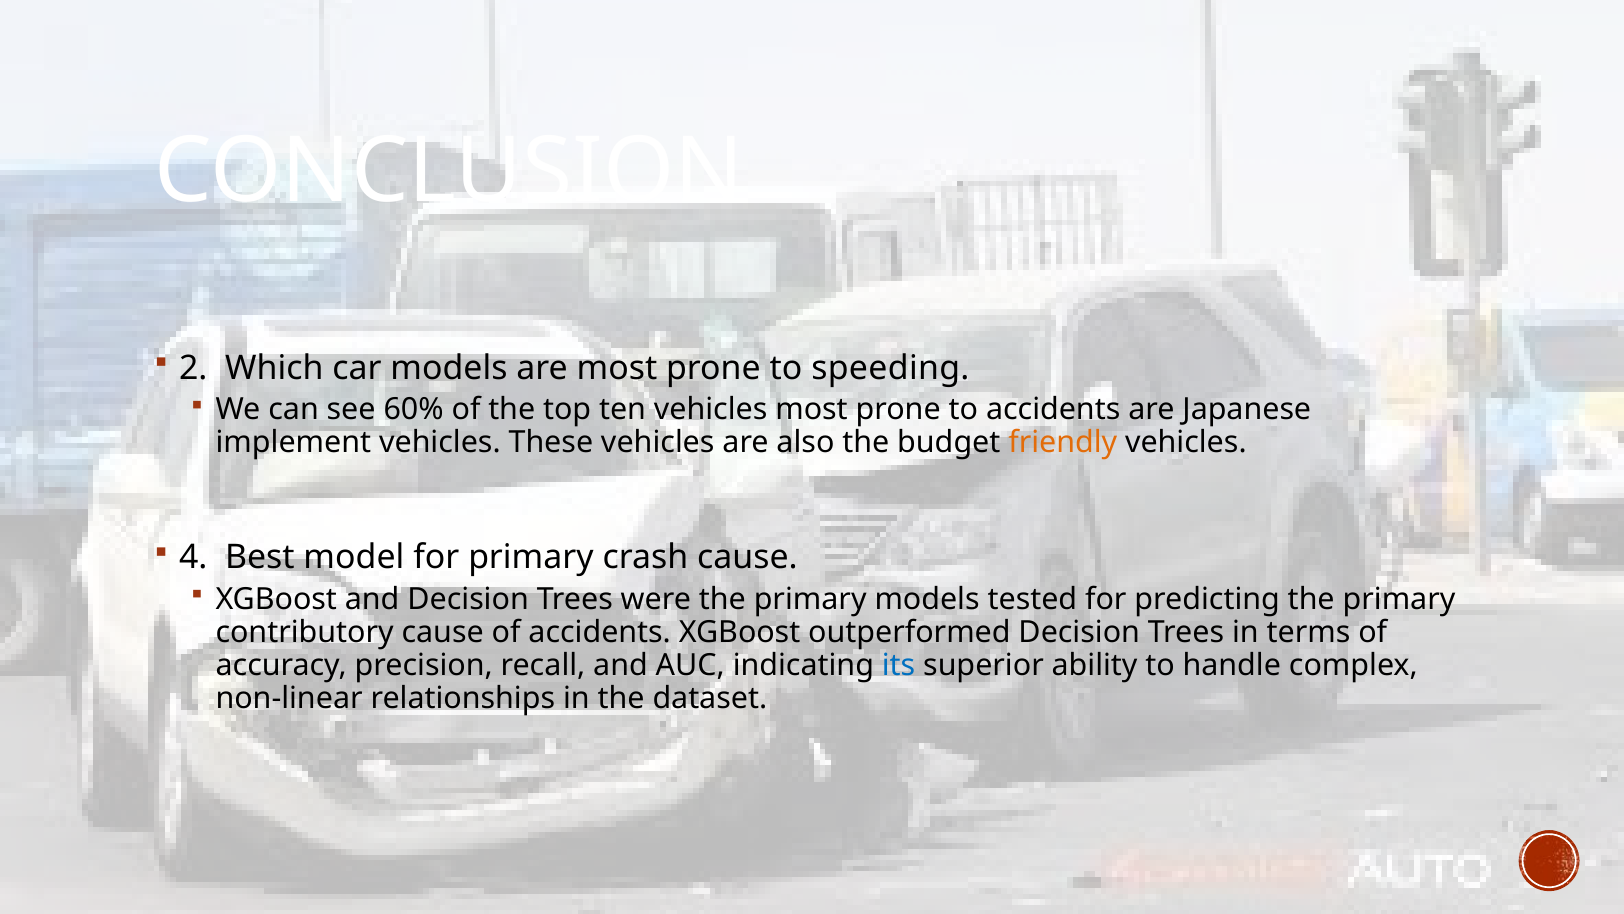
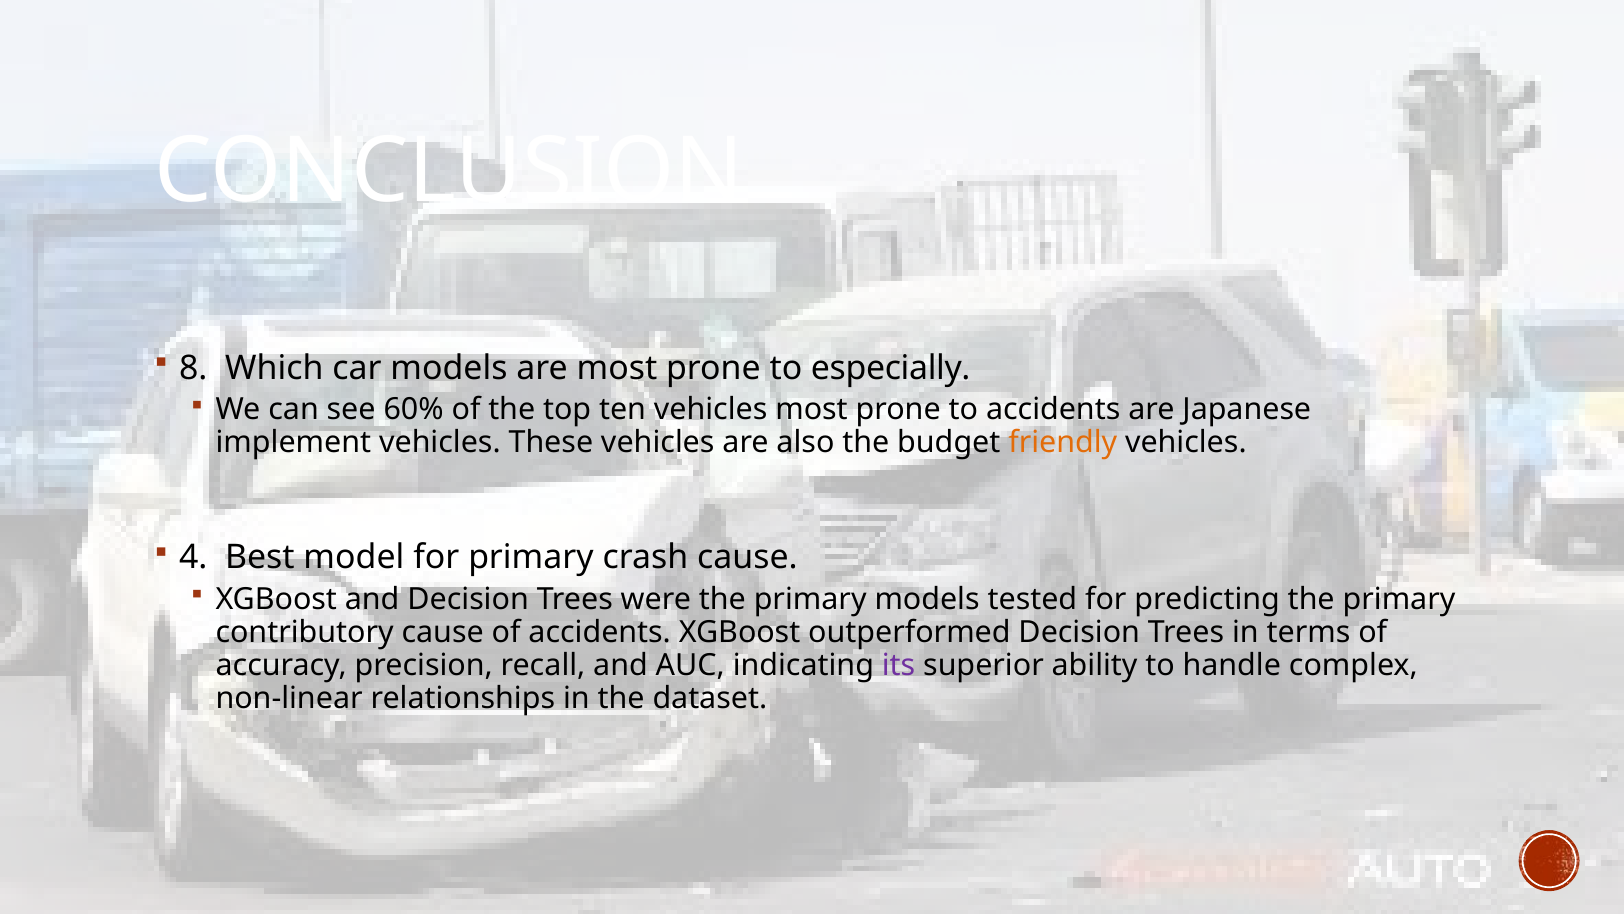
2: 2 -> 8 (193, 368)
speeding: speeding -> especially (891, 368)
its colour: blue -> purple (899, 665)
